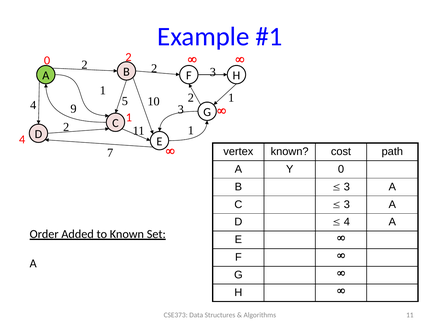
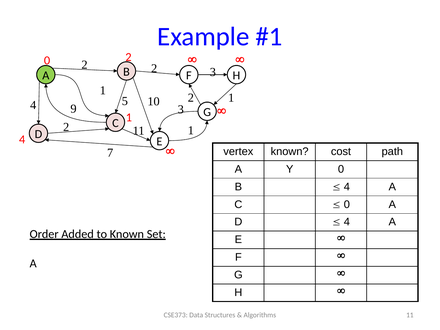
3: 3 -> 4 (347, 187)
3: 3 -> 0 (347, 204)
